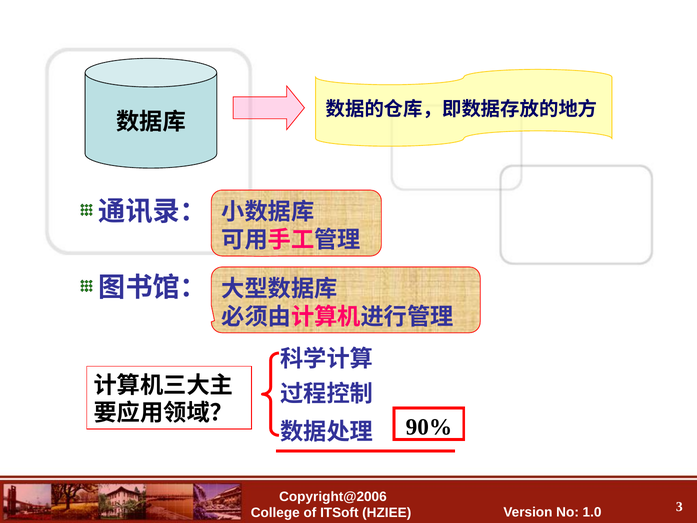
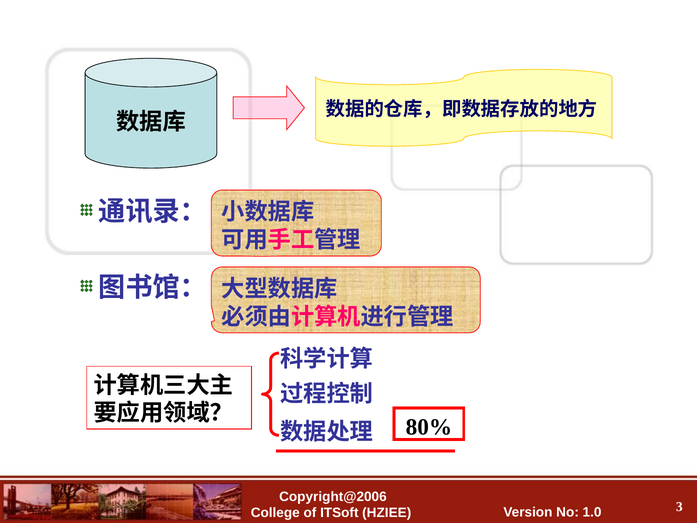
90%: 90% -> 80% (429, 427)
